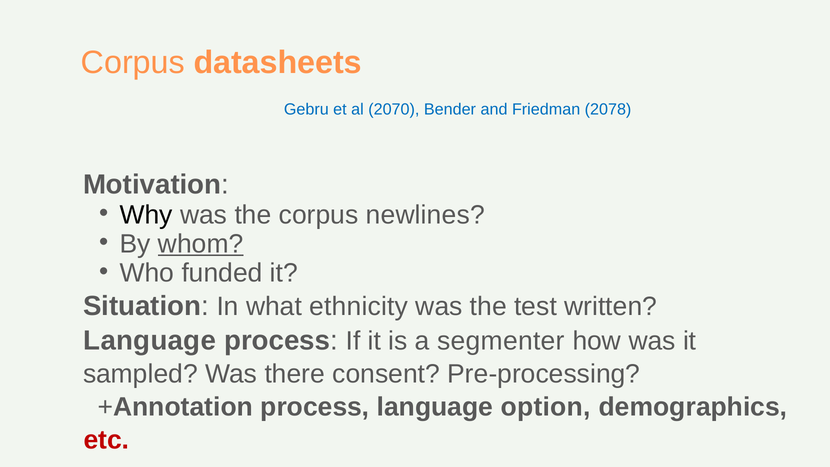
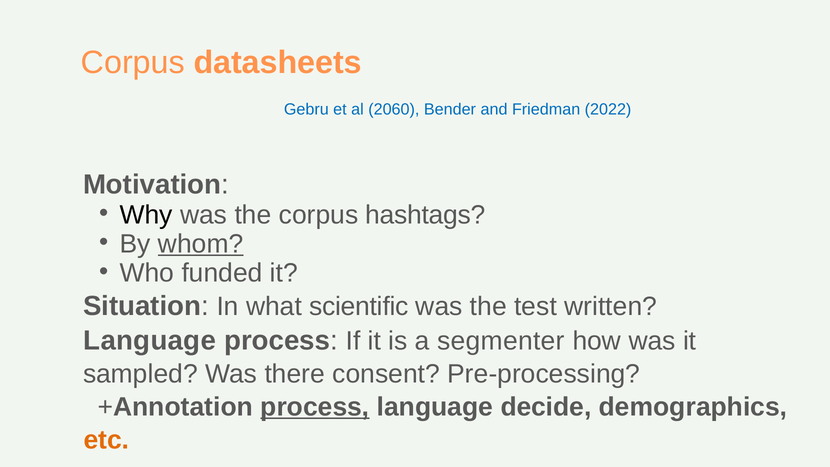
2070: 2070 -> 2060 (394, 110)
2078: 2078 -> 2022 (608, 110)
newlines: newlines -> hashtags (425, 215)
ethnicity: ethnicity -> scientific (359, 306)
process underline: none -> present (315, 407)
option: option -> decide (546, 407)
etc colour: red -> orange (107, 440)
